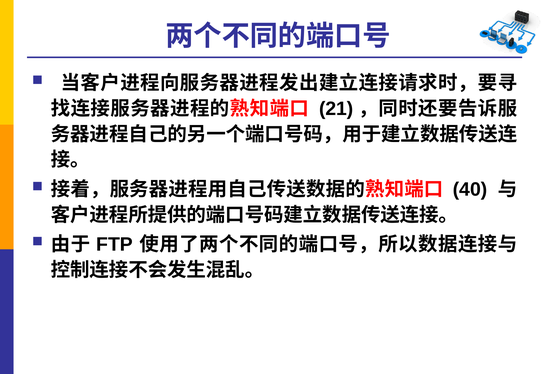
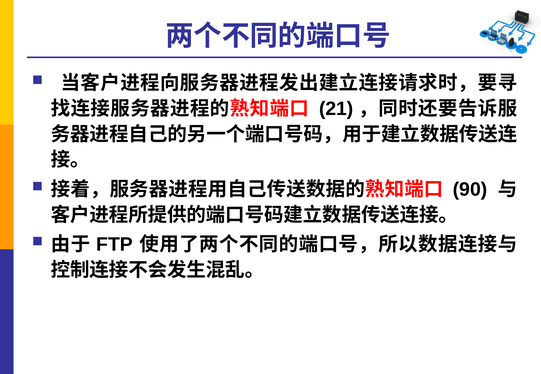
40: 40 -> 90 (470, 190)
